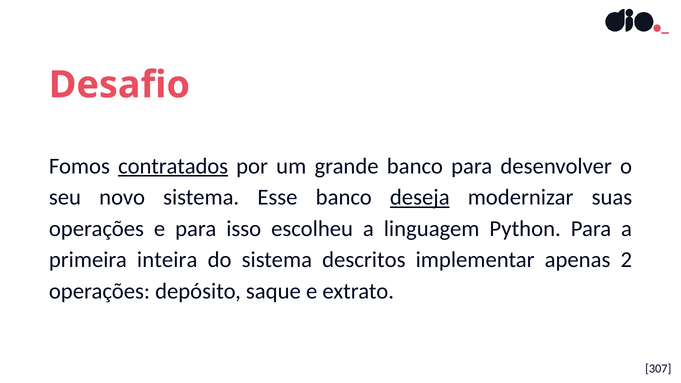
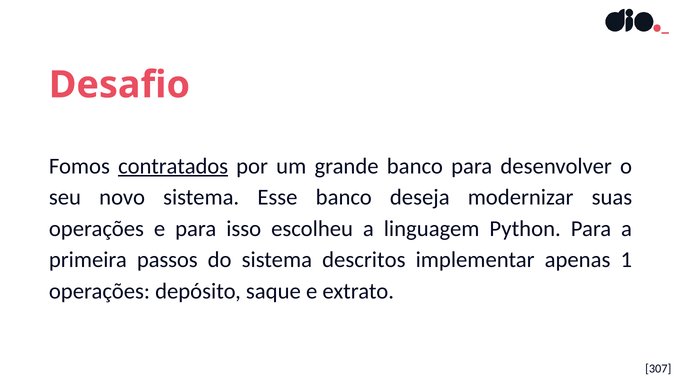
deseja underline: present -> none (420, 197)
inteira: inteira -> passos (167, 260)
2: 2 -> 1 (626, 260)
